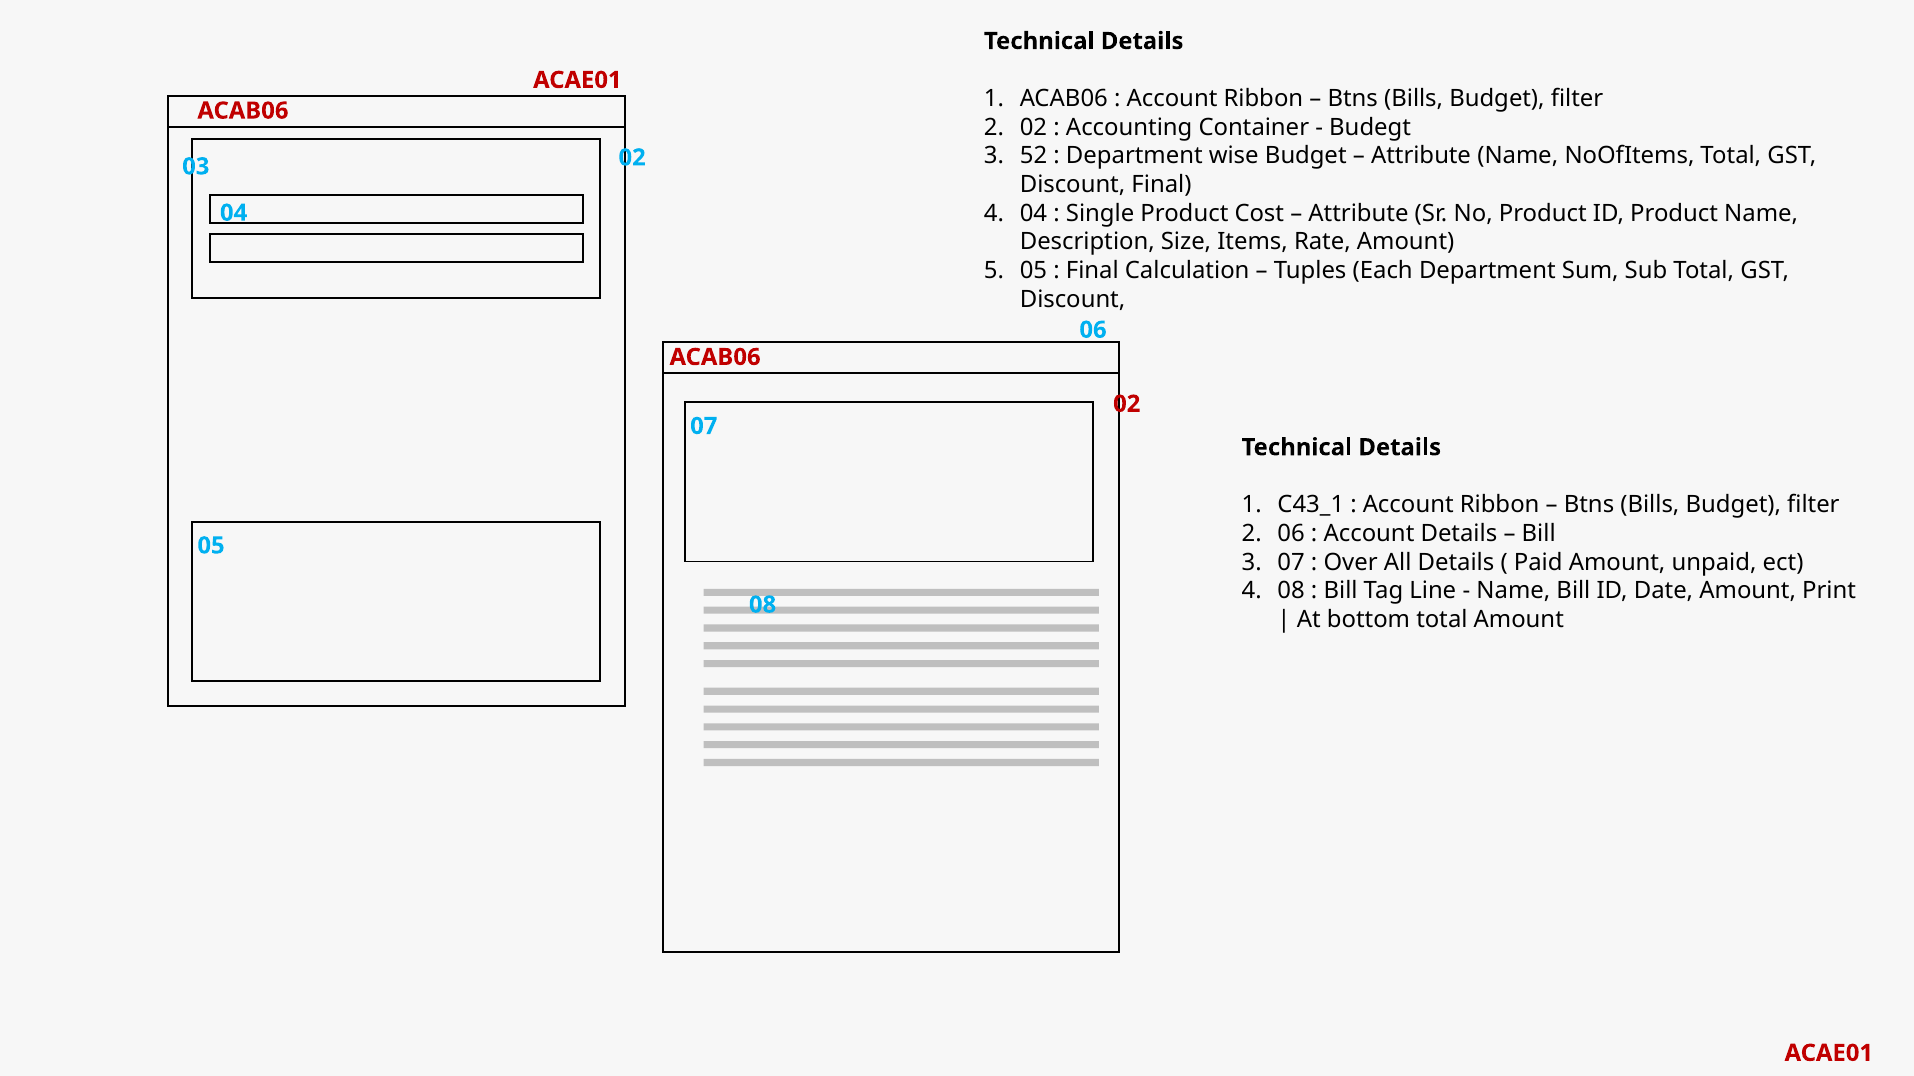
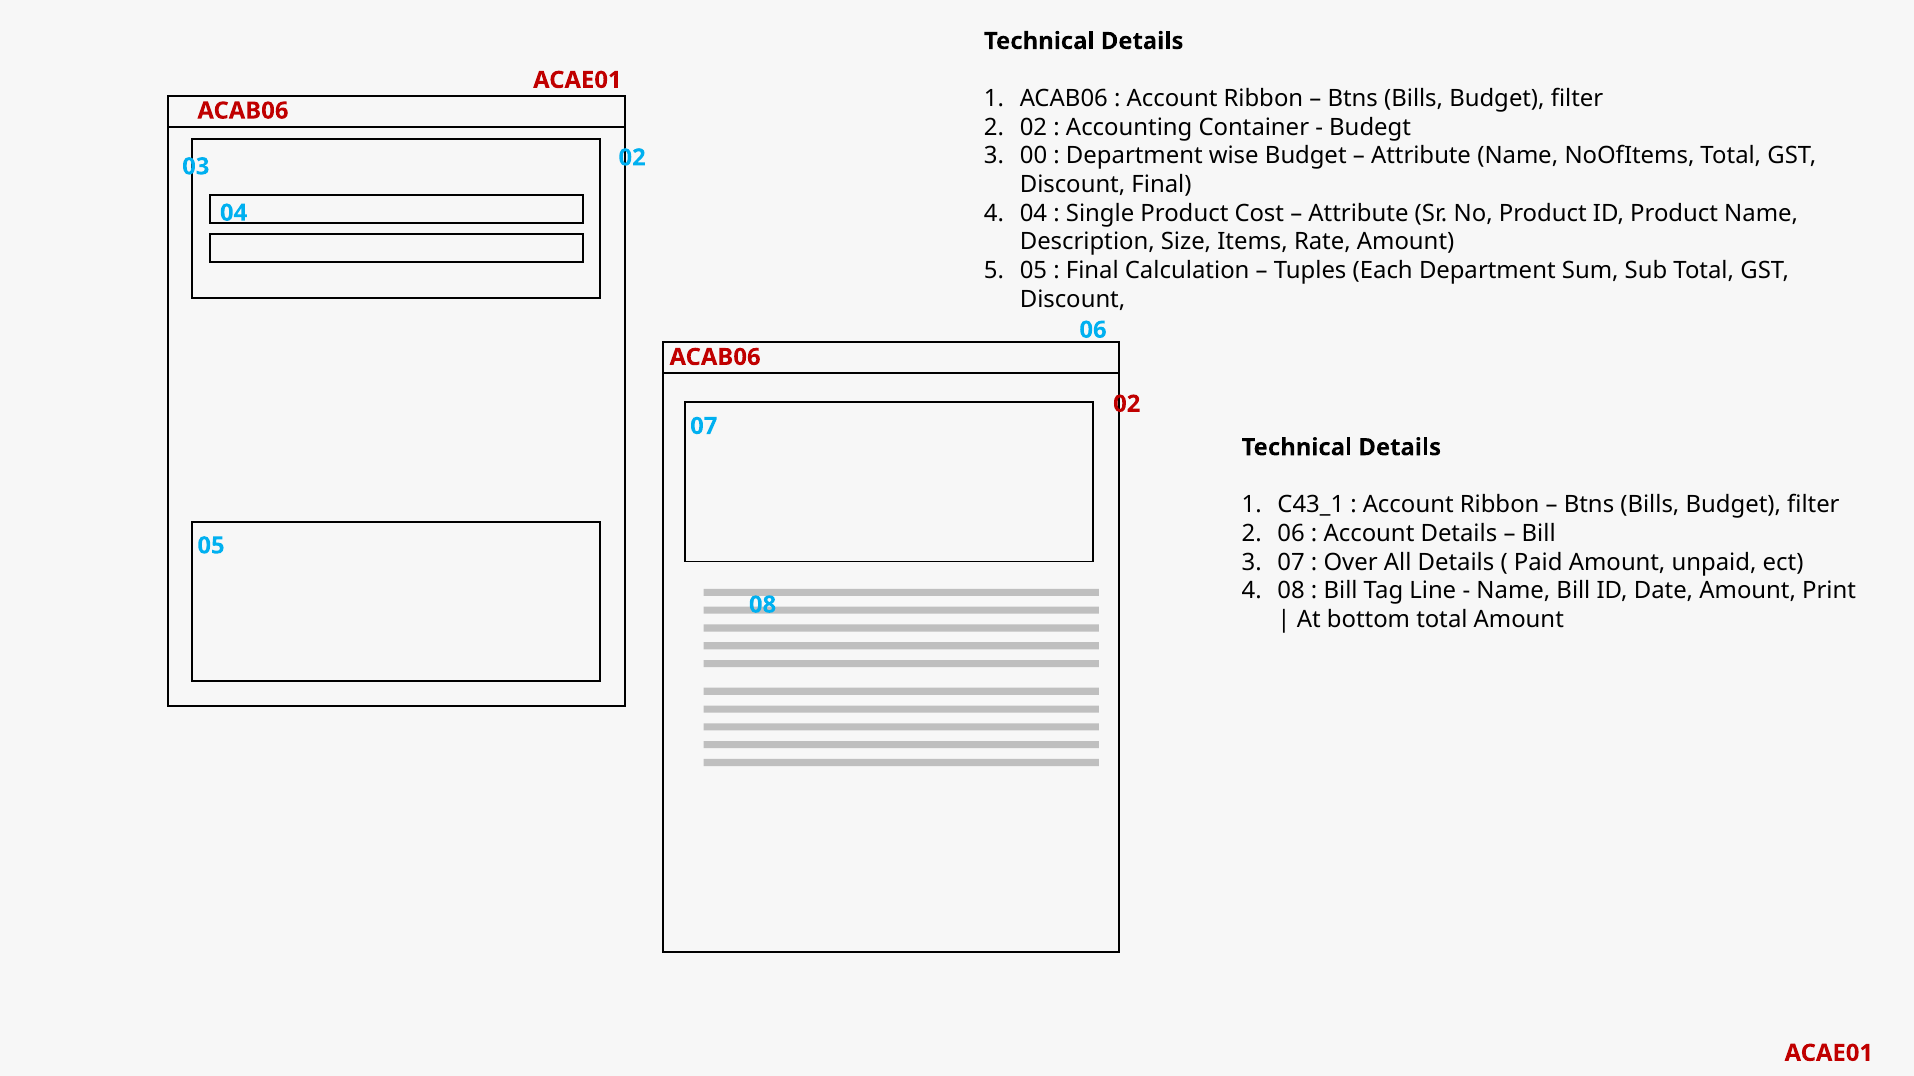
52: 52 -> 00 (1034, 156)
